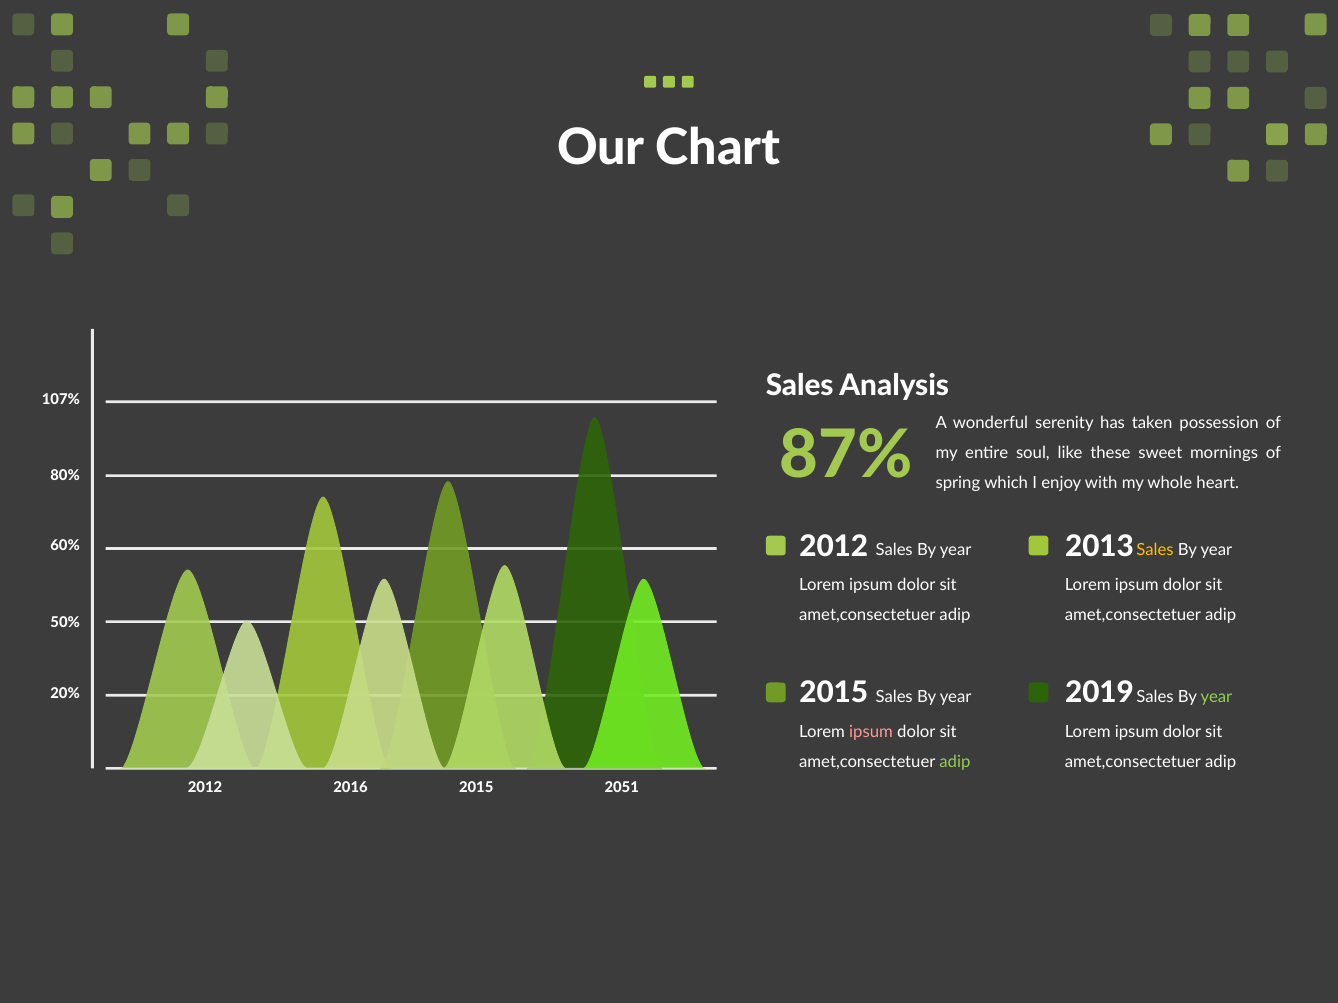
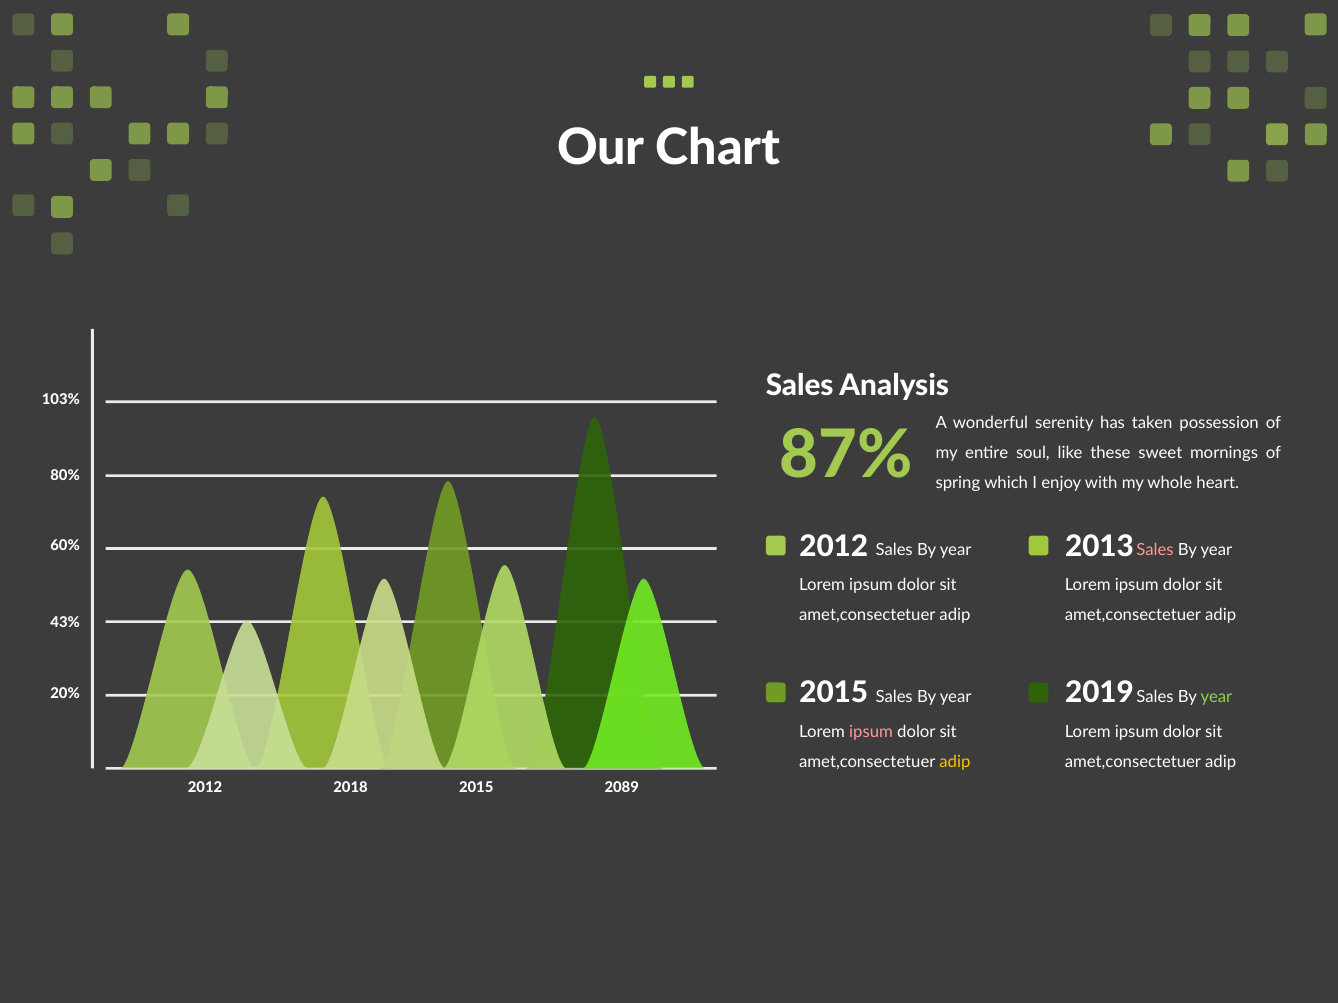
107%: 107% -> 103% (61, 400)
Sales colour: yellow -> pink (1155, 550)
50%: 50% -> 43% (65, 623)
adip colour: light green -> yellow (955, 763)
2016: 2016 -> 2018 (351, 788)
2051: 2051 -> 2089 (622, 788)
